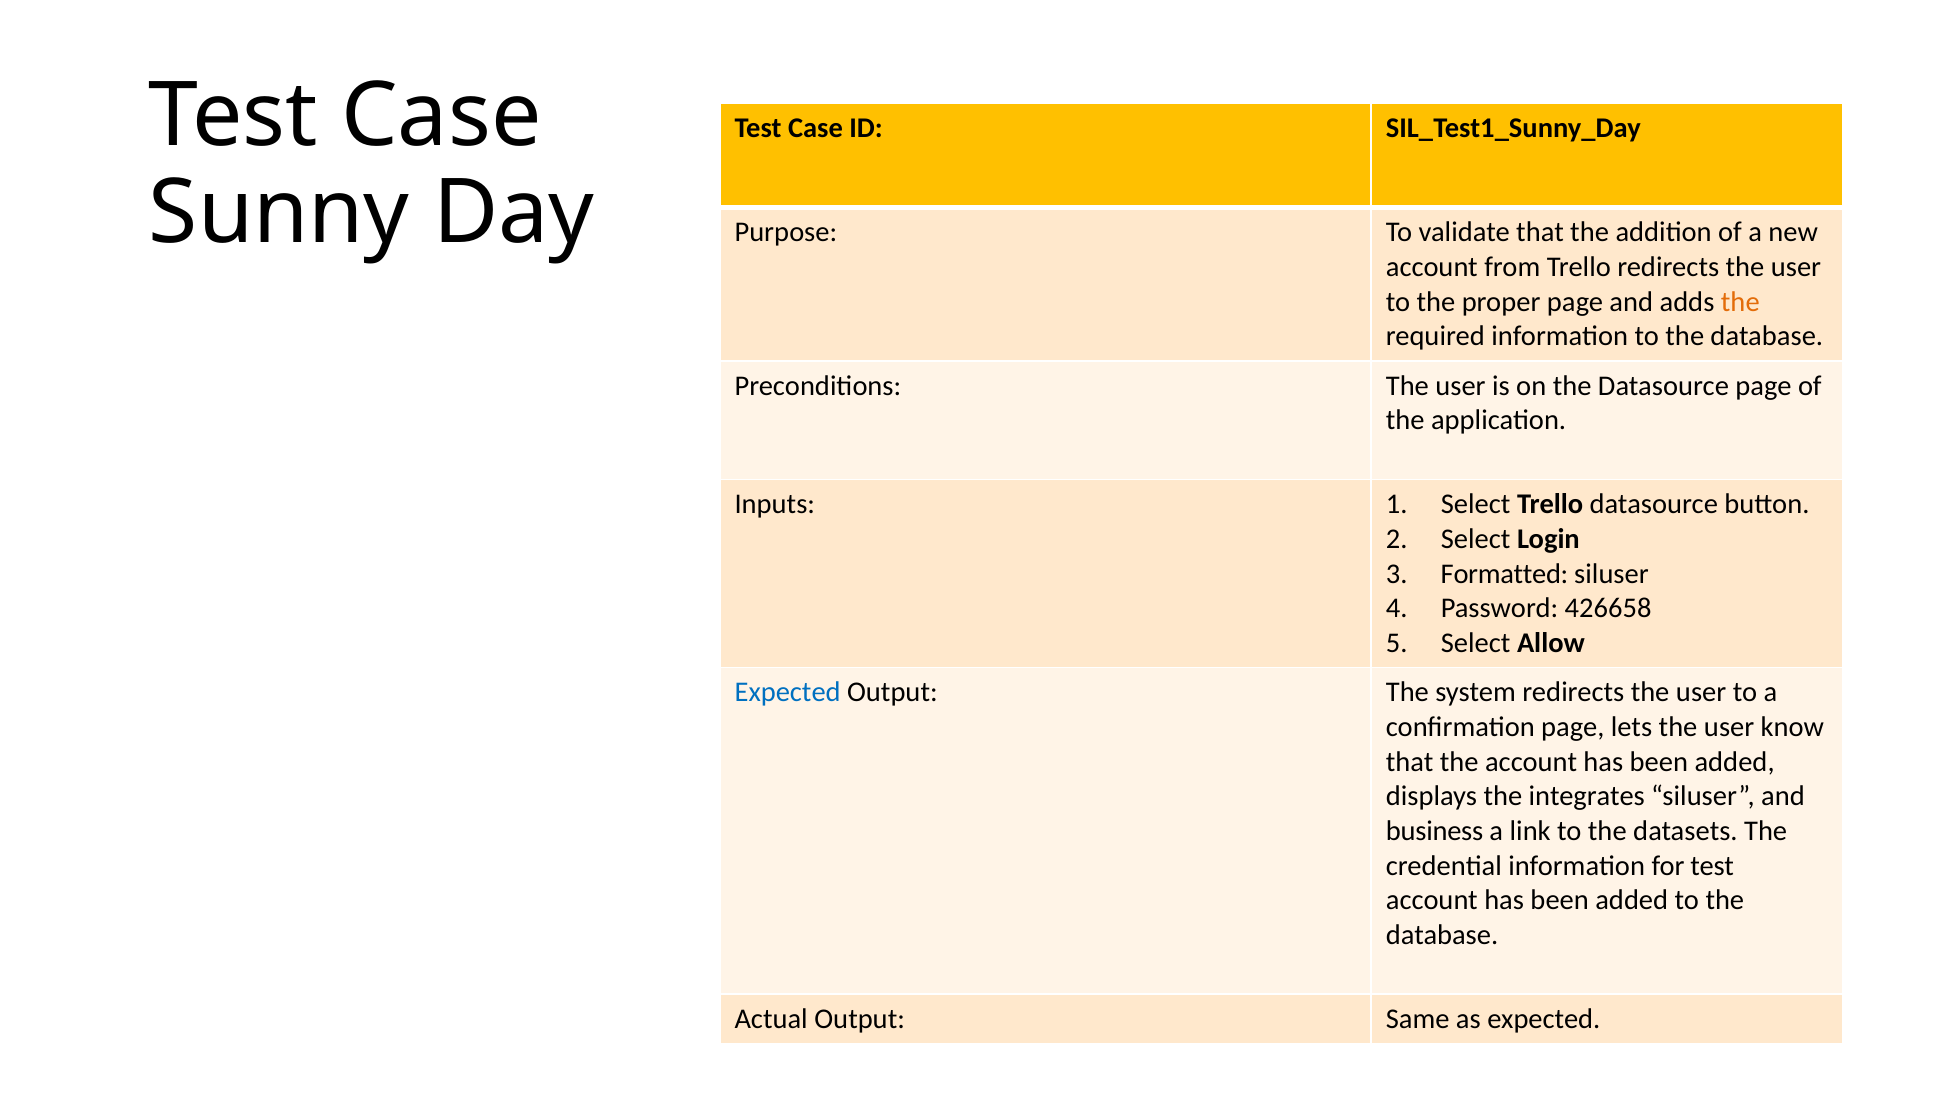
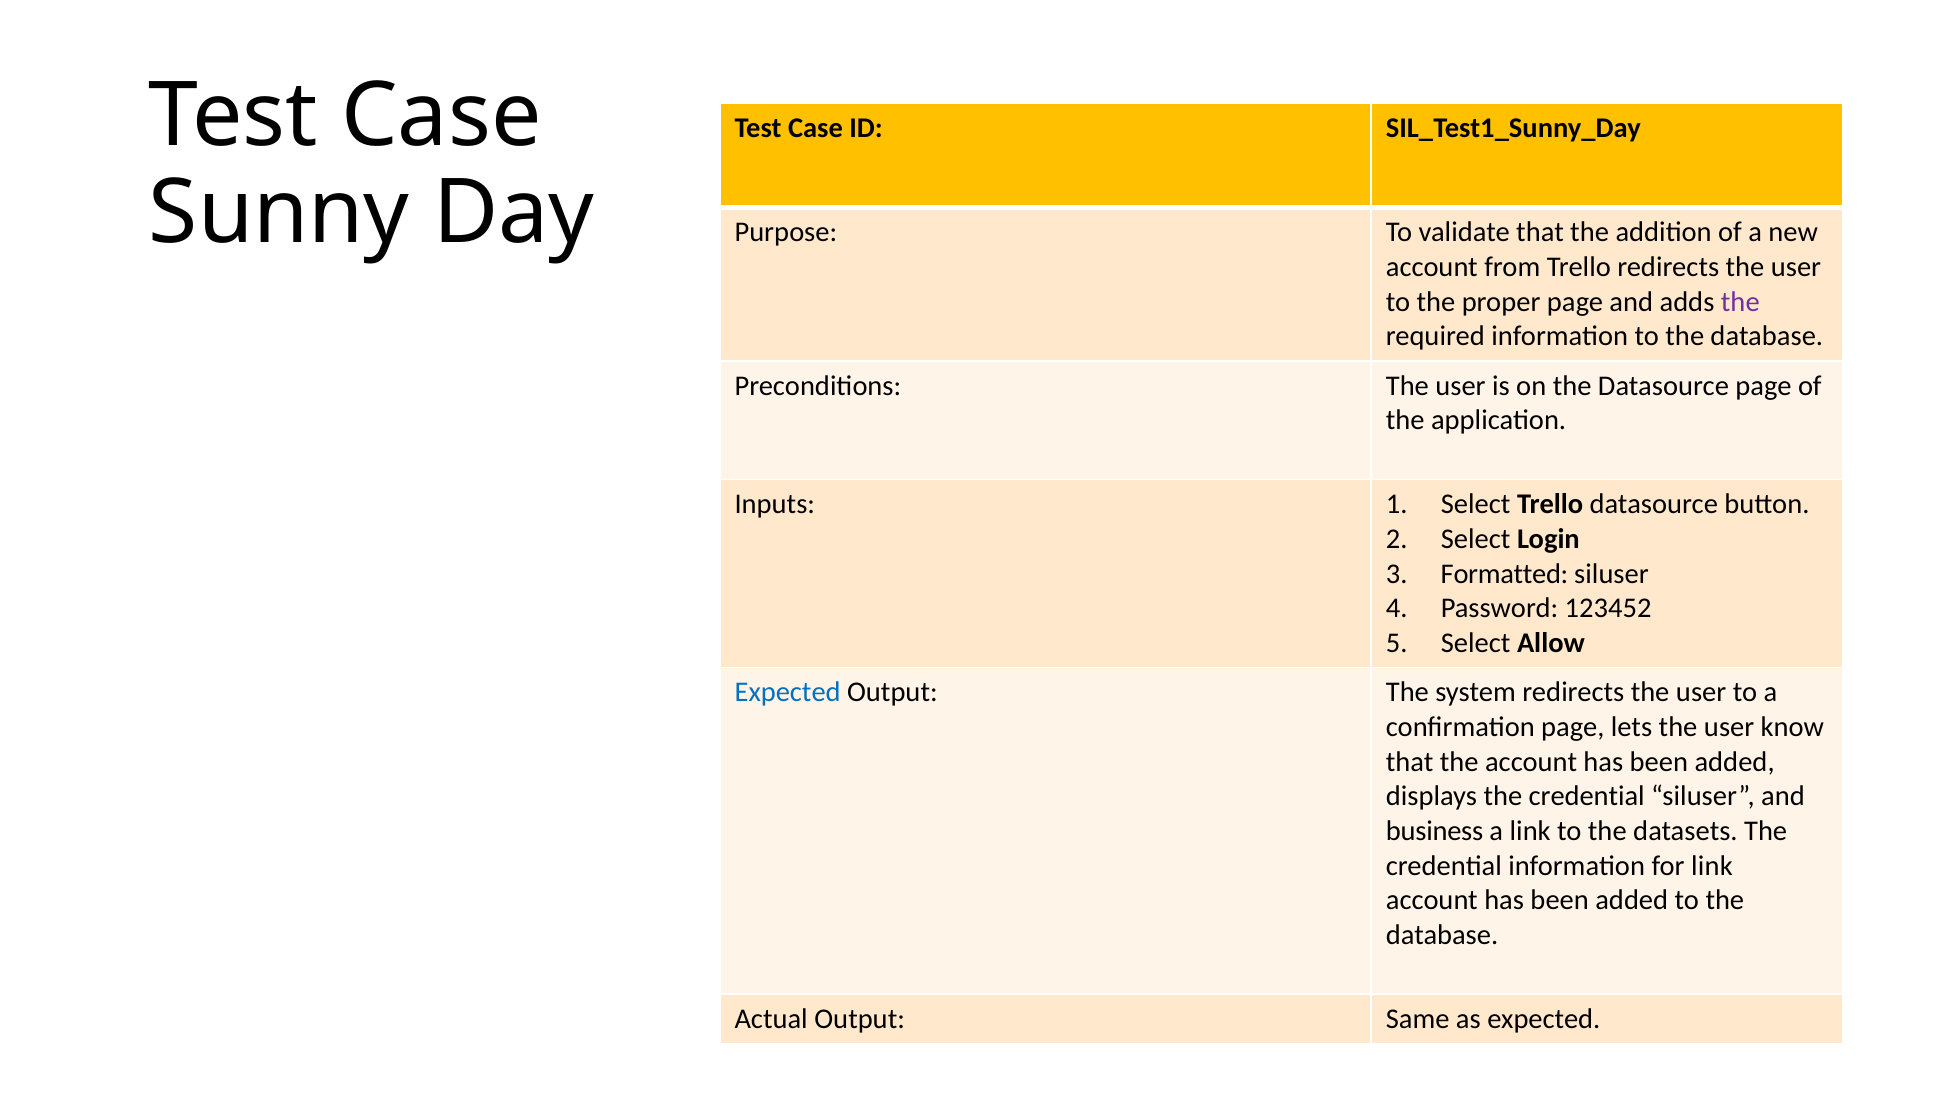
the colour: orange -> purple (1740, 302)
426658: 426658 -> 123452 (1608, 609)
displays the integrates: integrates -> credential (1587, 797)
for test: test -> link (1712, 866)
